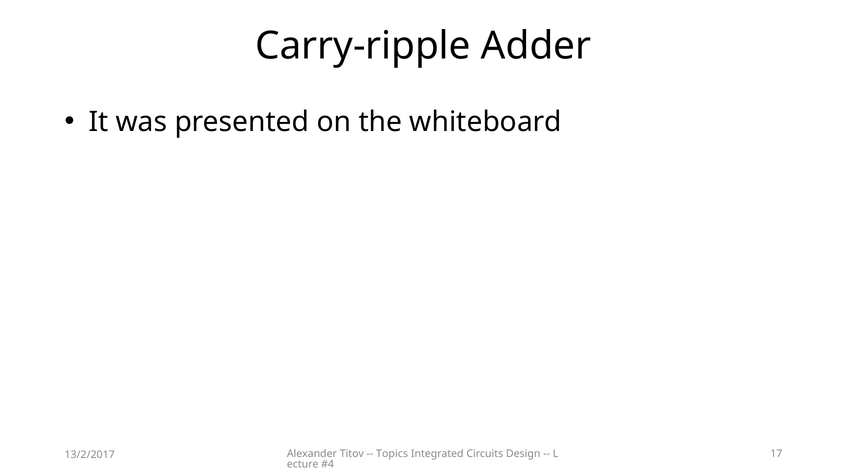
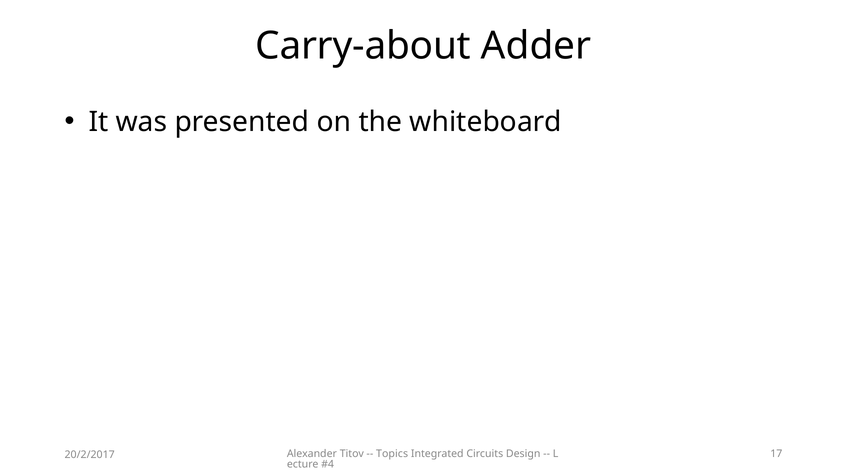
Carry-ripple: Carry-ripple -> Carry-about (363, 46)
13/2/2017: 13/2/2017 -> 20/2/2017 (90, 455)
